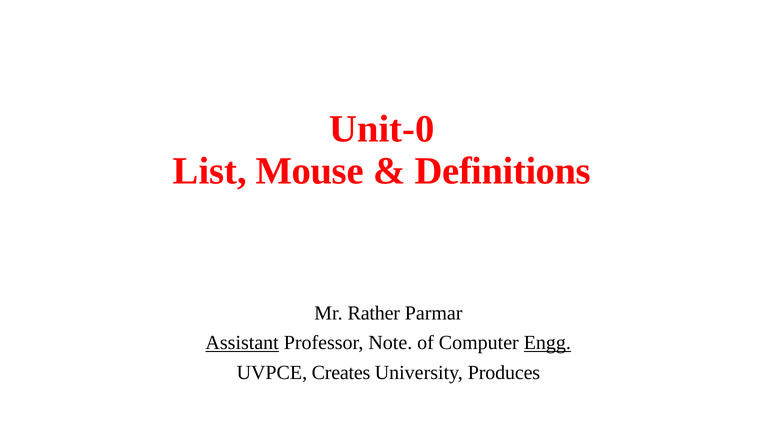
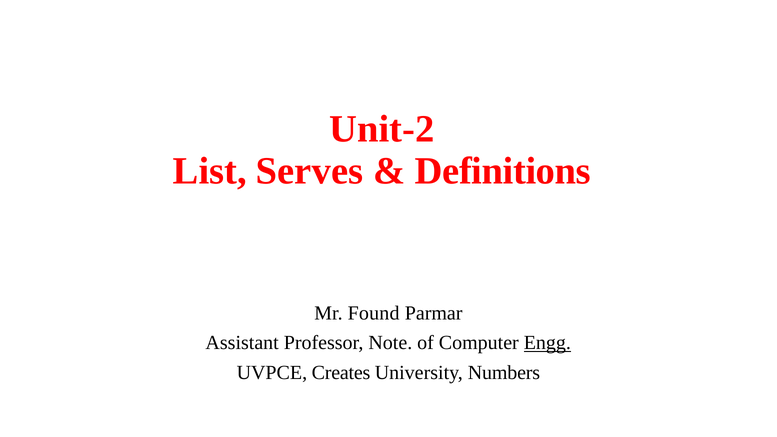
Unit-0: Unit-0 -> Unit-2 (382, 129)
Mouse: Mouse -> Serves (310, 171)
Rather: Rather -> Found (374, 313)
Assistant underline: present -> none (242, 343)
Produces: Produces -> Numbers (504, 373)
